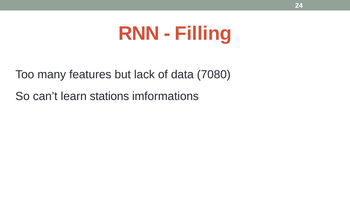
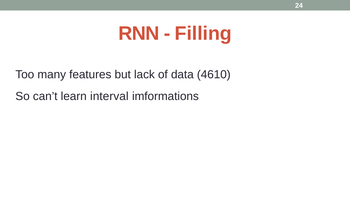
7080: 7080 -> 4610 (214, 75)
stations: stations -> interval (109, 96)
